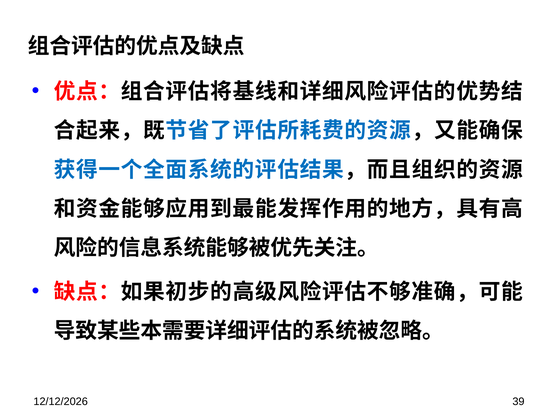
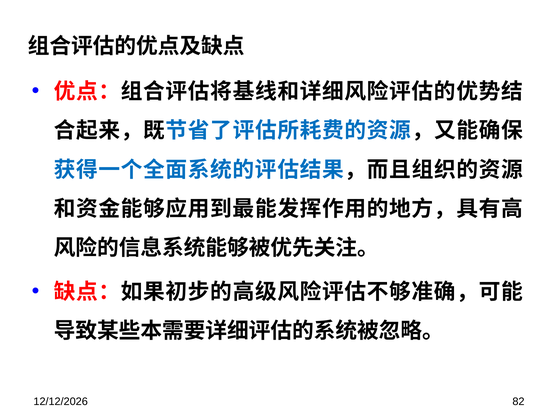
39: 39 -> 82 (518, 401)
